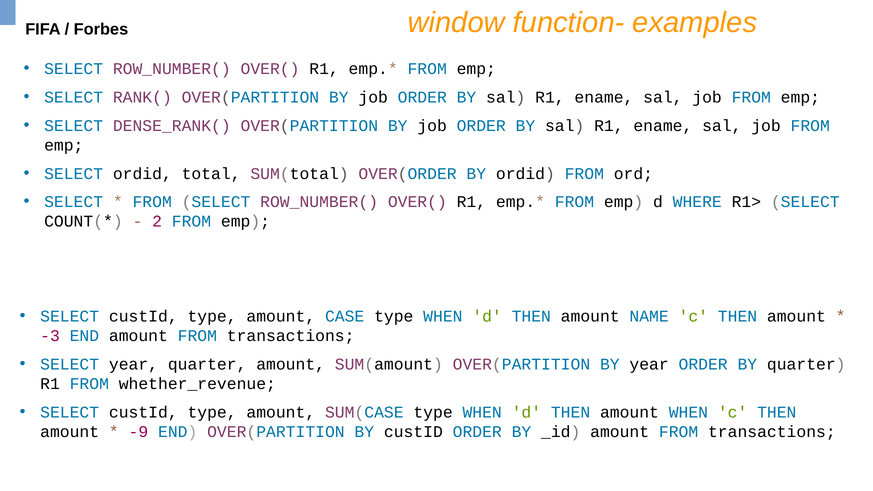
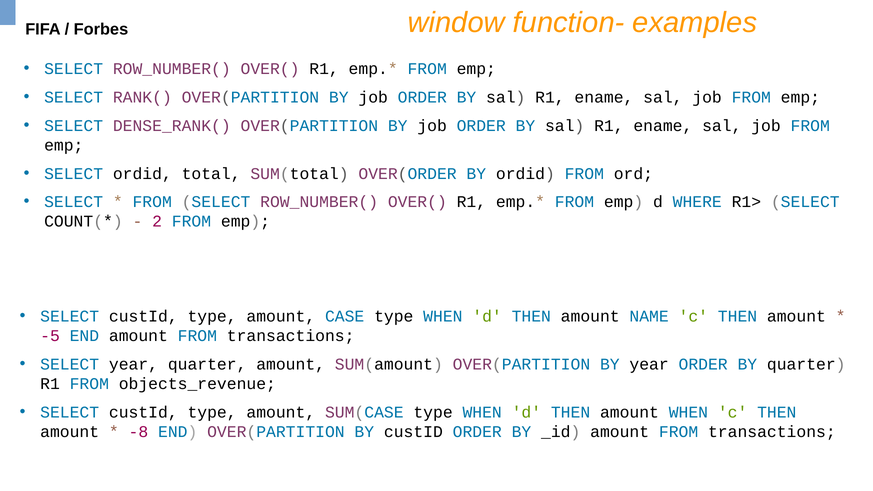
-3: -3 -> -5 (50, 336)
whether_revenue: whether_revenue -> objects_revenue (197, 384)
-9: -9 -> -8 (138, 432)
